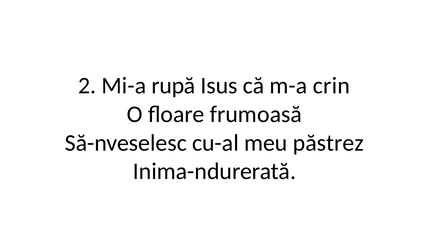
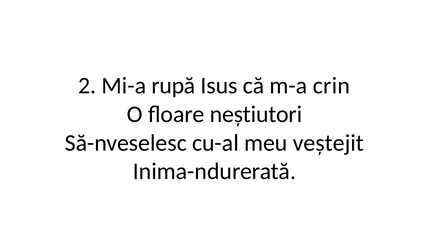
frumoasă: frumoasă -> neștiutori (256, 114)
păstrez: păstrez -> veștejit (328, 143)
